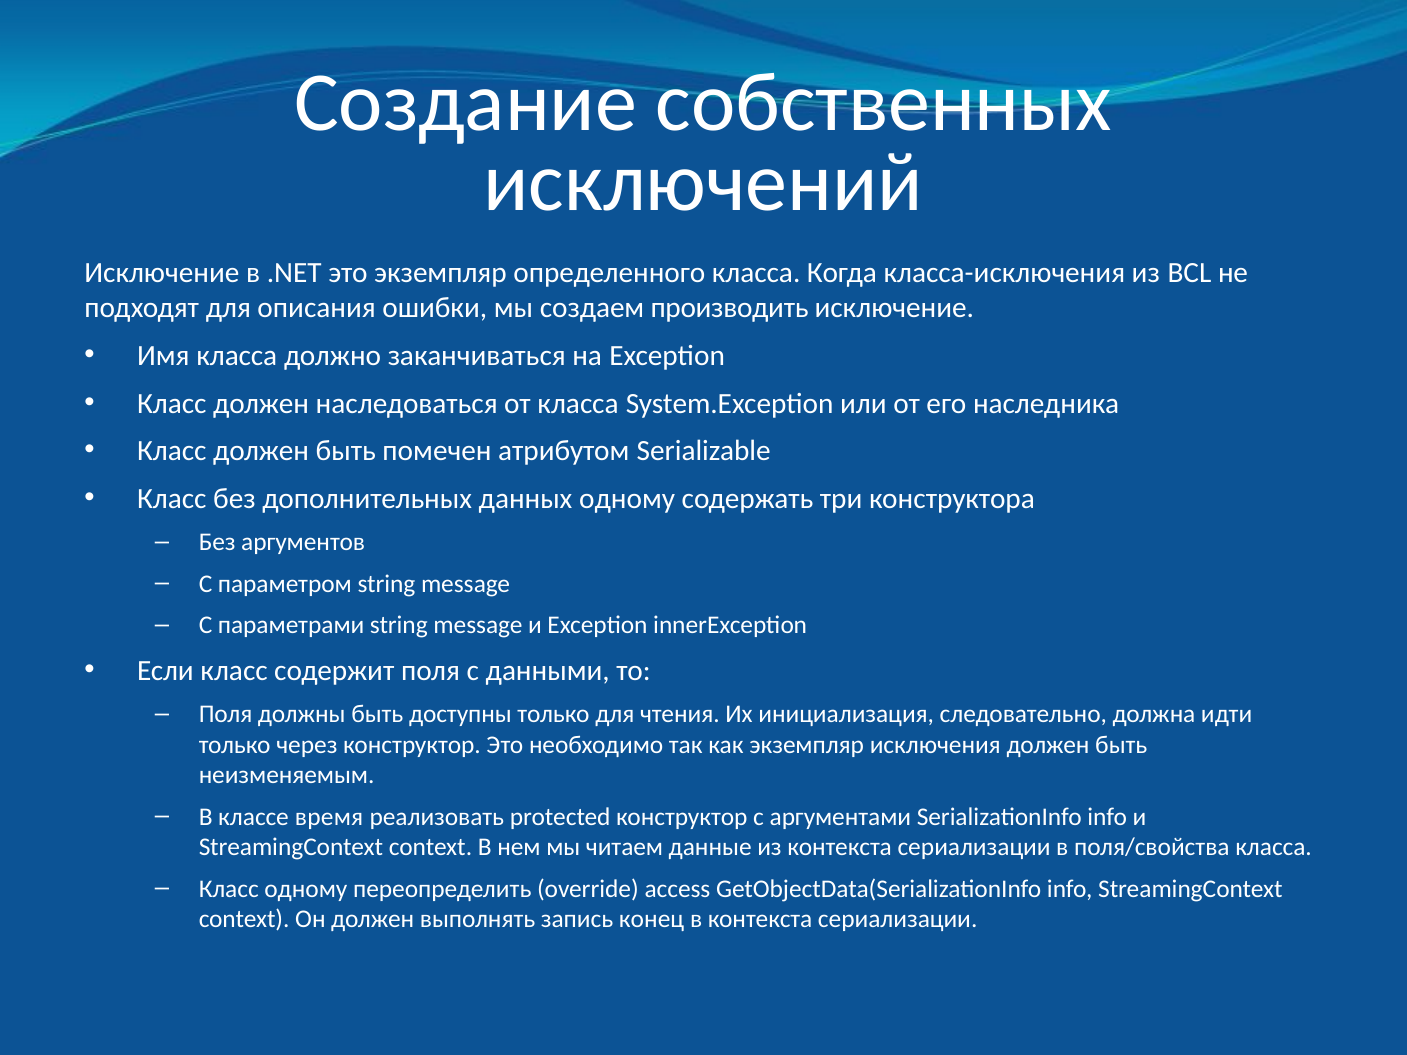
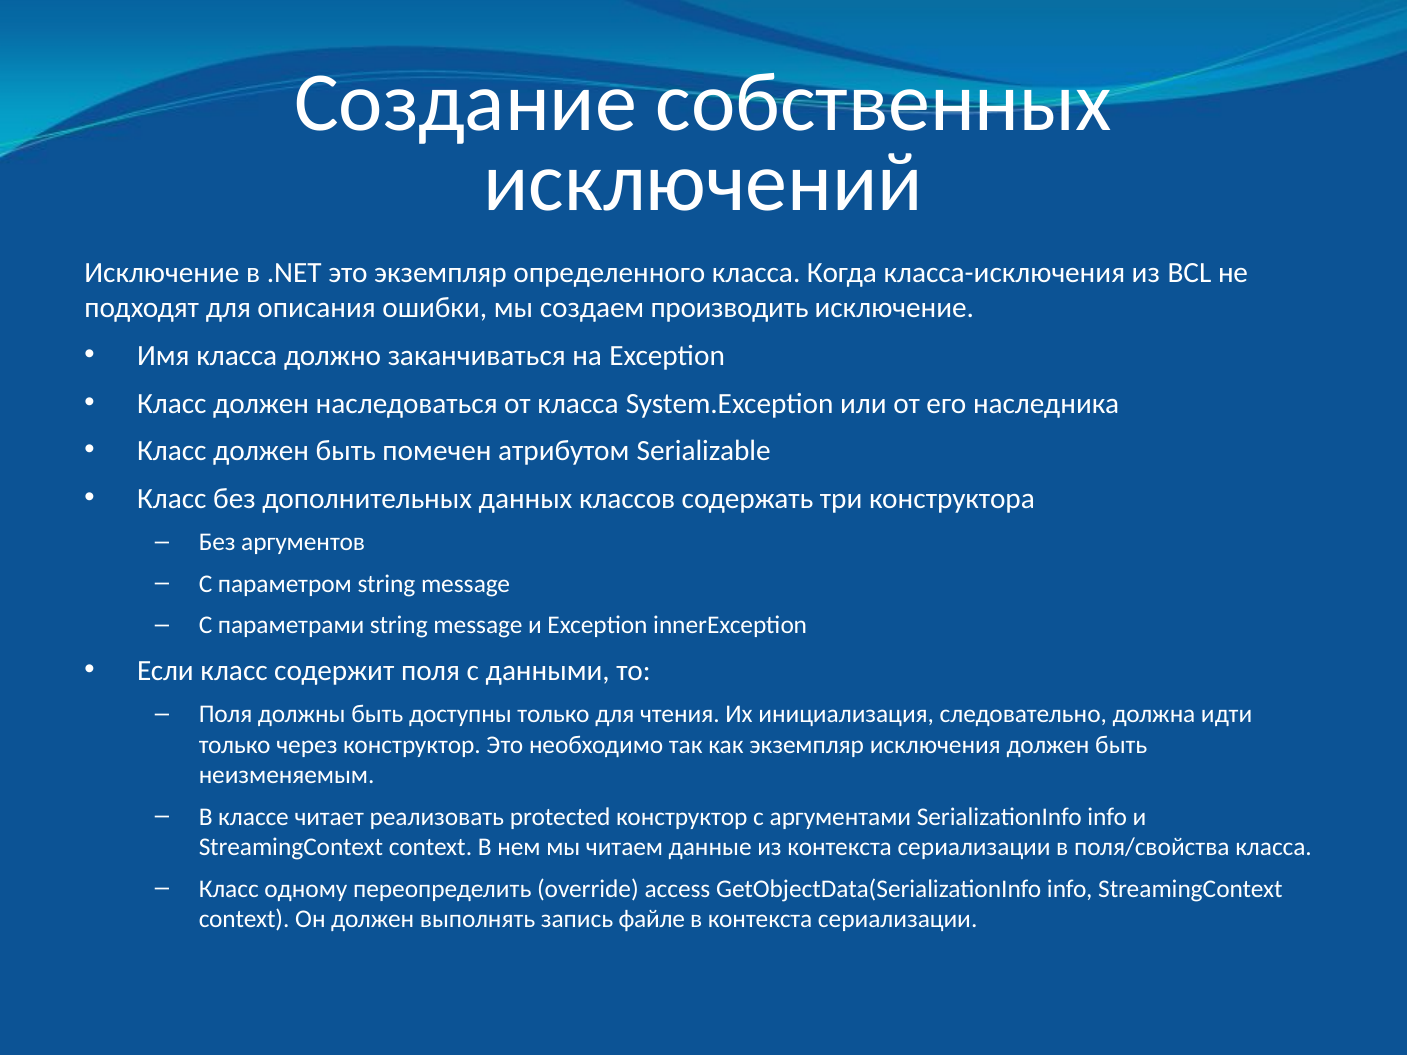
данных одному: одному -> классов (627, 499)
время: время -> читает (329, 817)
конец: конец -> файле (652, 920)
